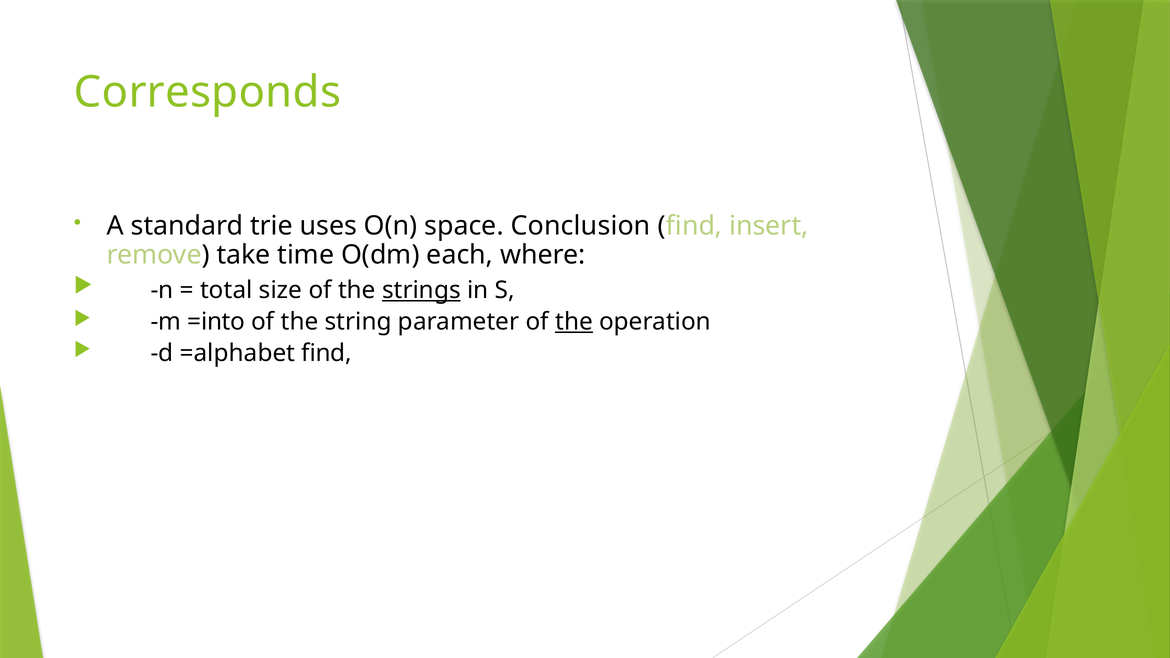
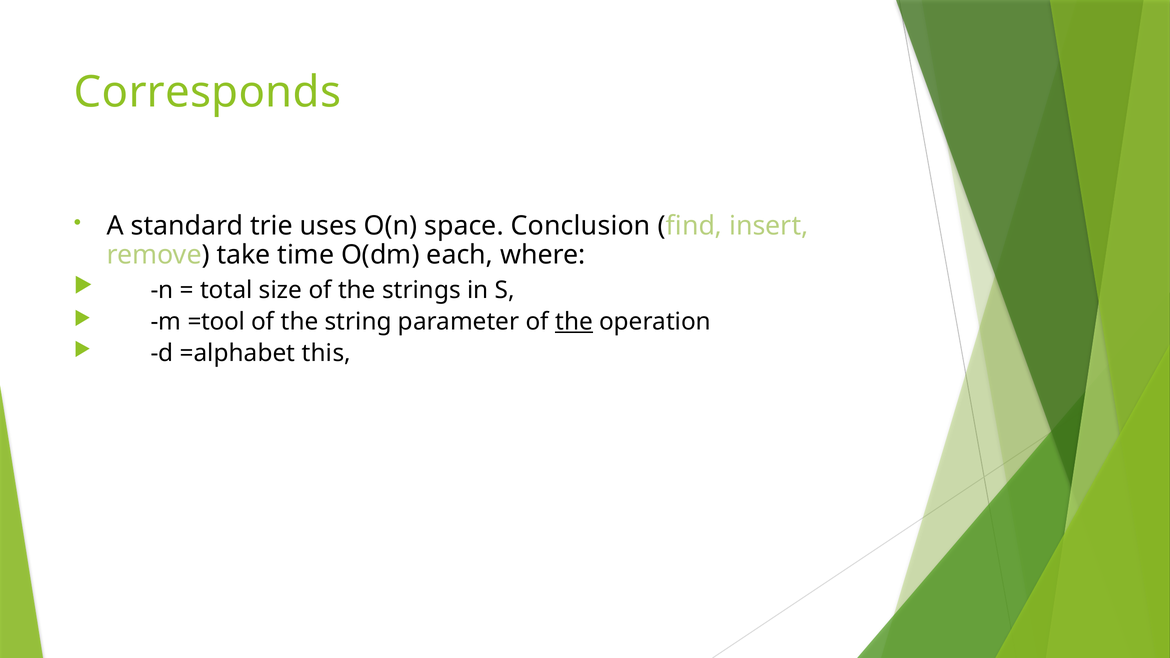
strings underline: present -> none (421, 290)
=into: =into -> =tool (216, 322)
=alphabet find: find -> this (326, 353)
